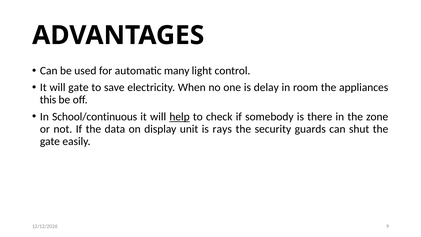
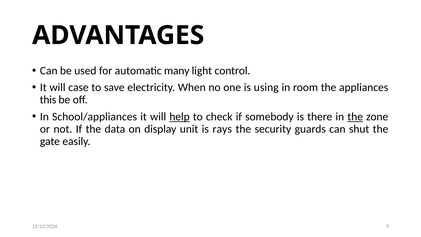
will gate: gate -> case (78, 87)
delay: delay -> using (266, 87)
School/continuous: School/continuous -> School/appliances (95, 117)
the underline: none -> present (355, 117)
